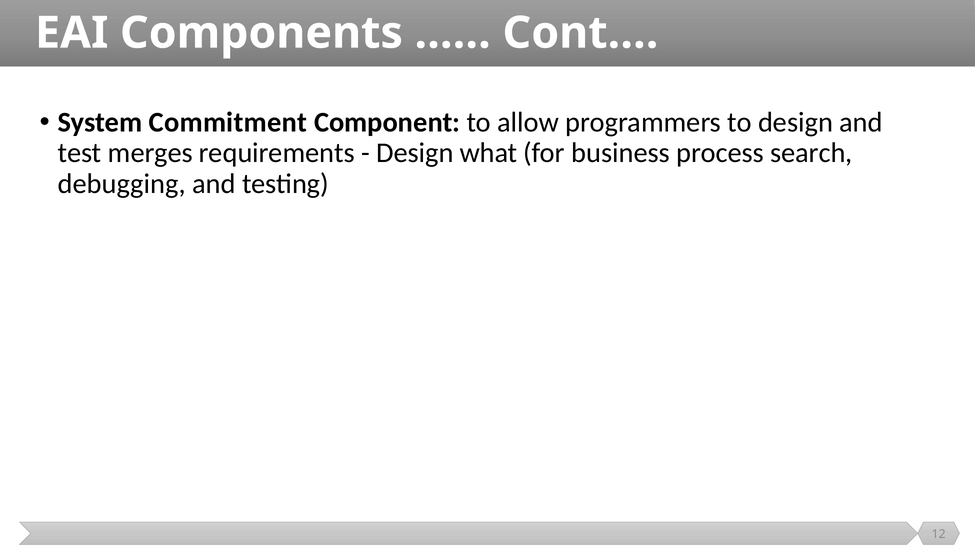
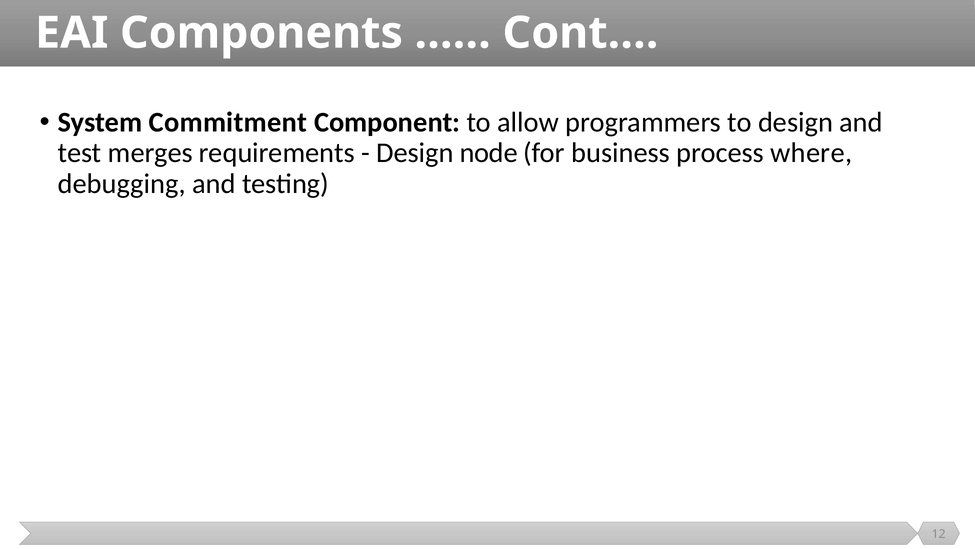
what: what -> node (489, 153)
search: search -> where (811, 153)
